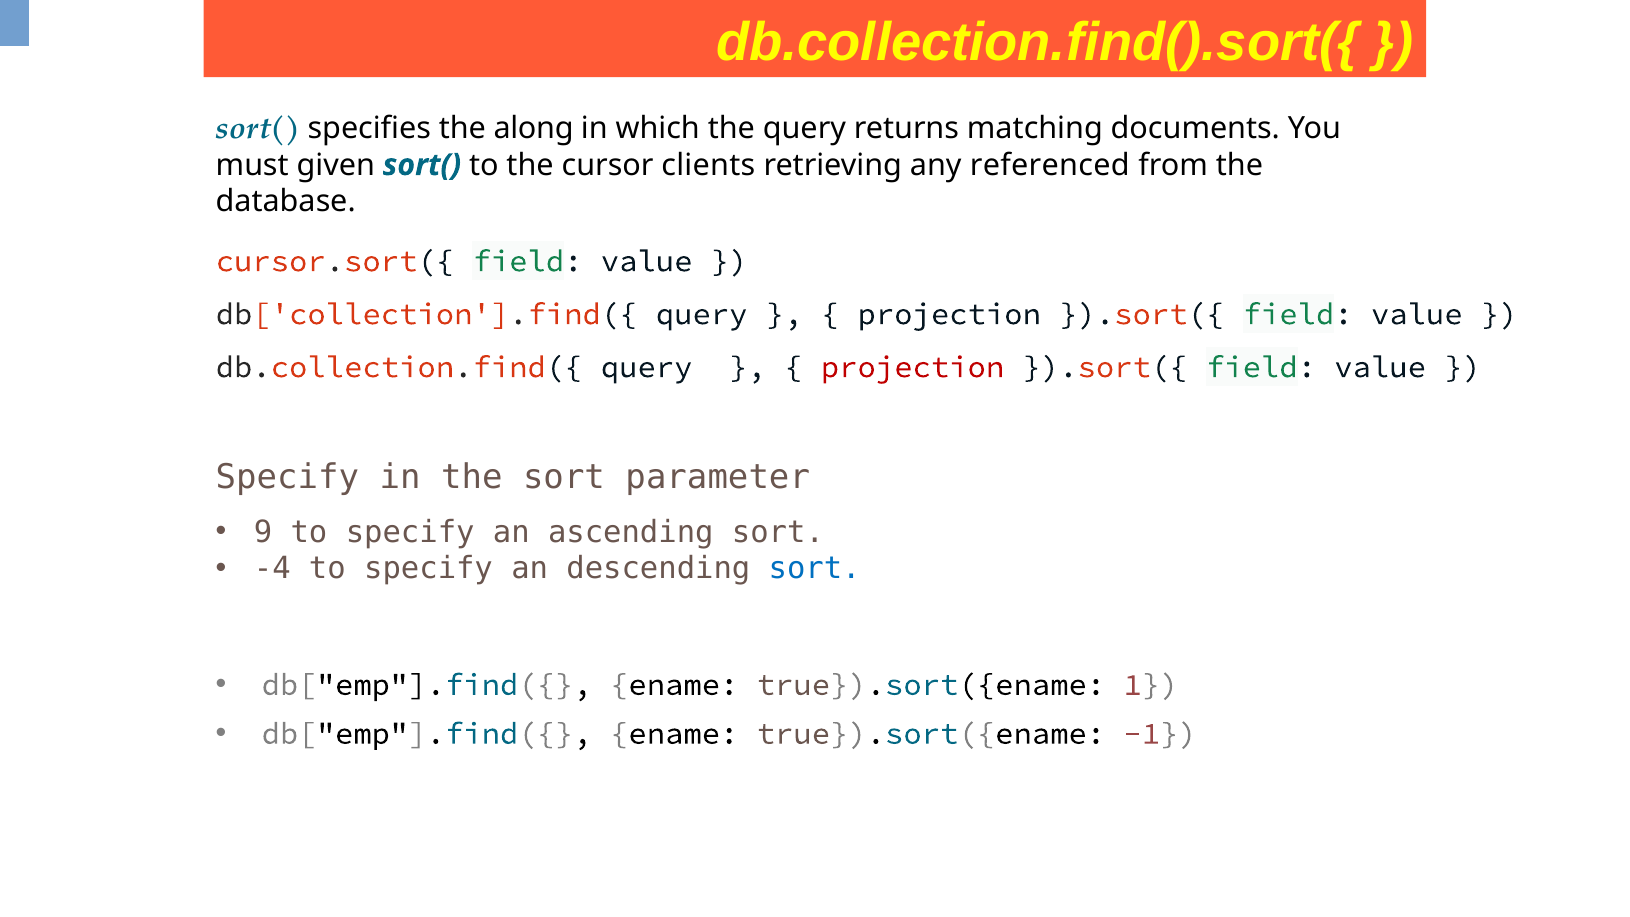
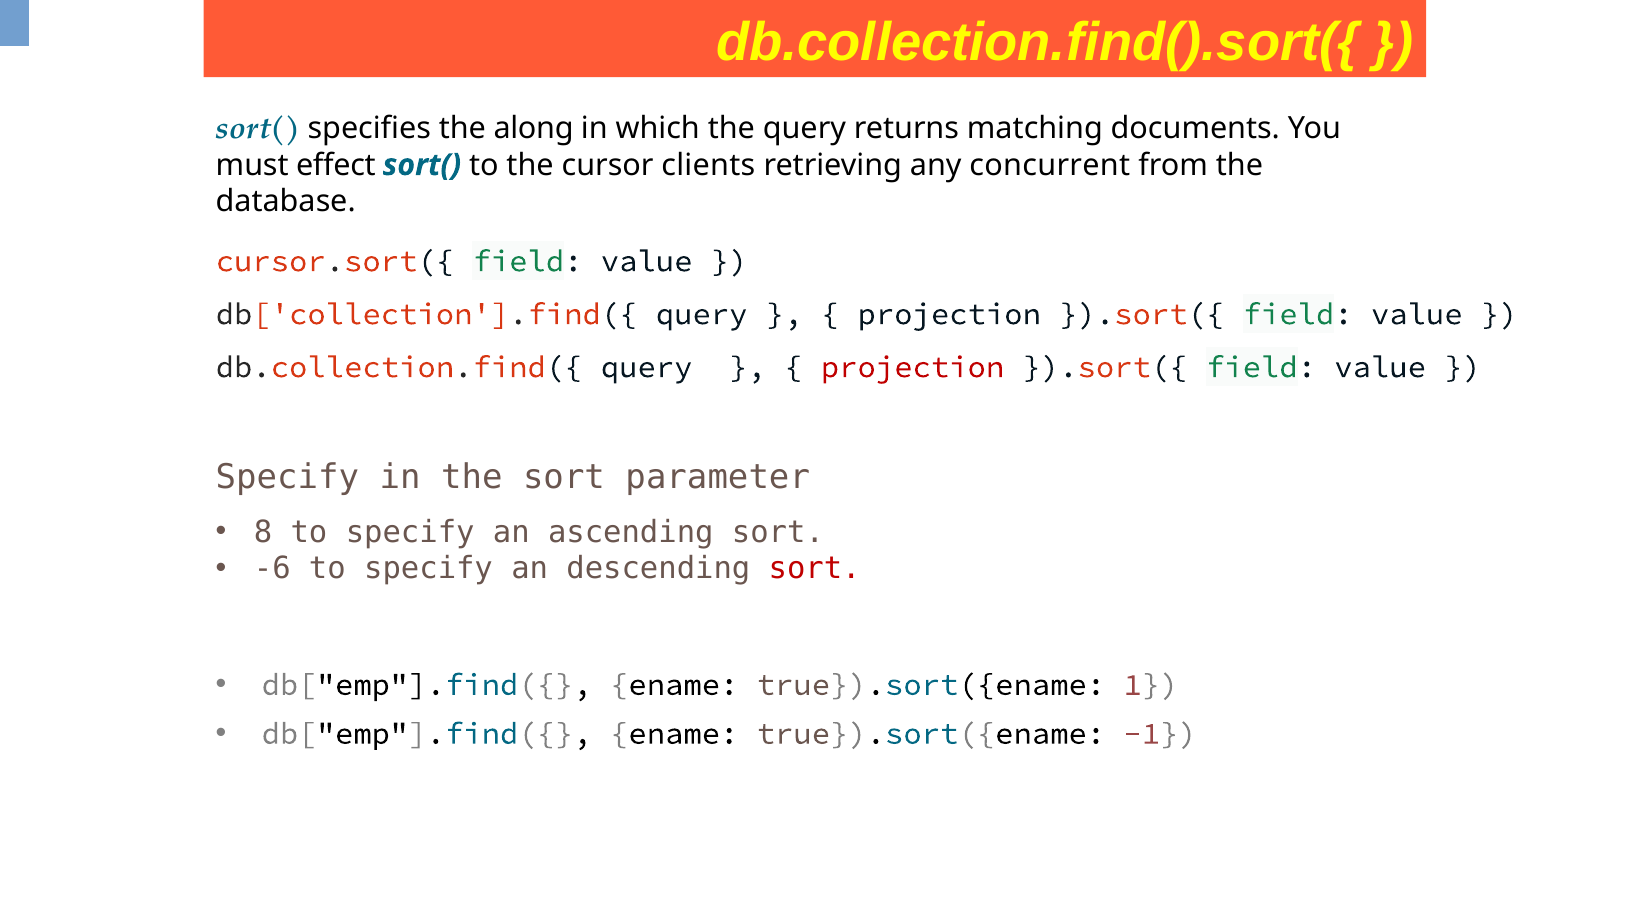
given: given -> effect (336, 165)
referenced: referenced -> concurrent (1050, 165)
9: 9 -> 8 (263, 532)
-4: -4 -> -6 (272, 569)
sort colour: blue -> red (815, 569)
